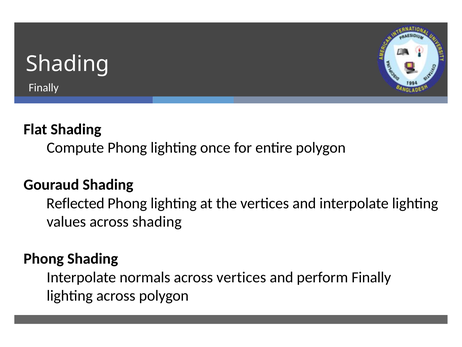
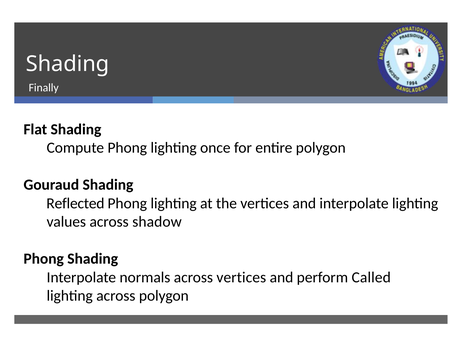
across shading: shading -> shadow (157, 222)
perform Finally: Finally -> Called (371, 277)
